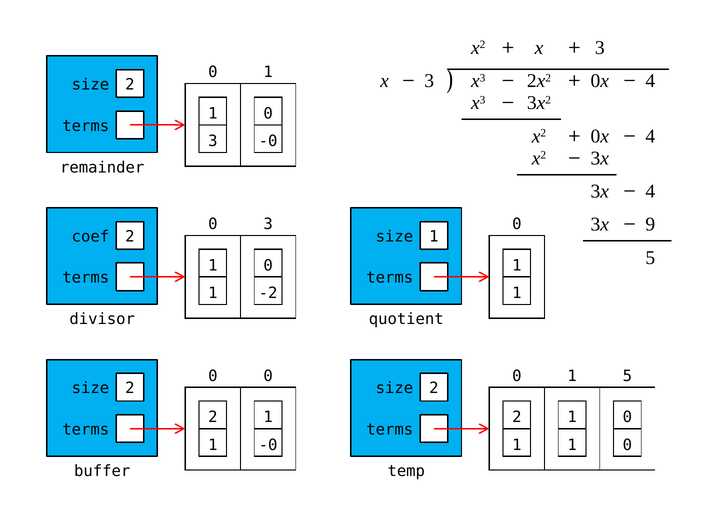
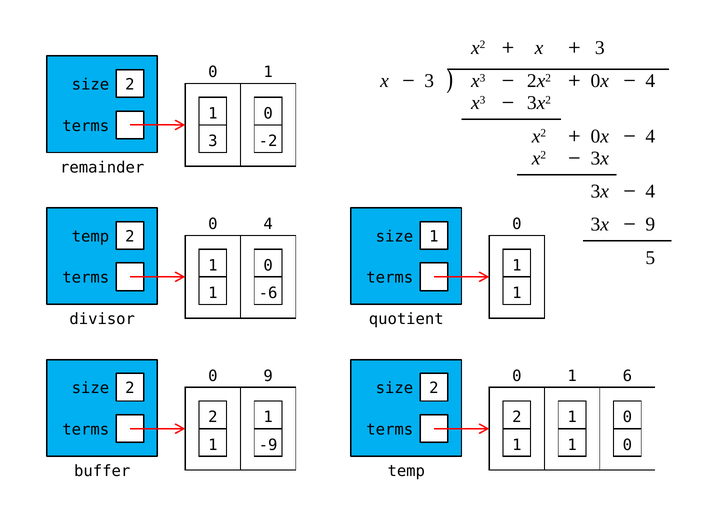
-0: -0 -> -2 (268, 141)
0 3: 3 -> 4 (268, 224)
coef: coef -> temp (90, 237)
-2: -2 -> -6 (268, 293)
0: 0 -> 9 (268, 376)
1 5: 5 -> 6 (627, 376)
-0: -0 -> -9 (268, 445)
